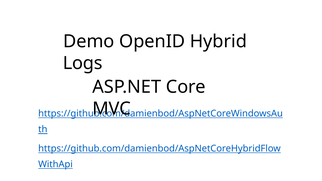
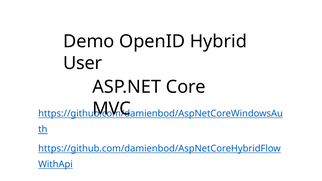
Logs: Logs -> User (83, 63)
